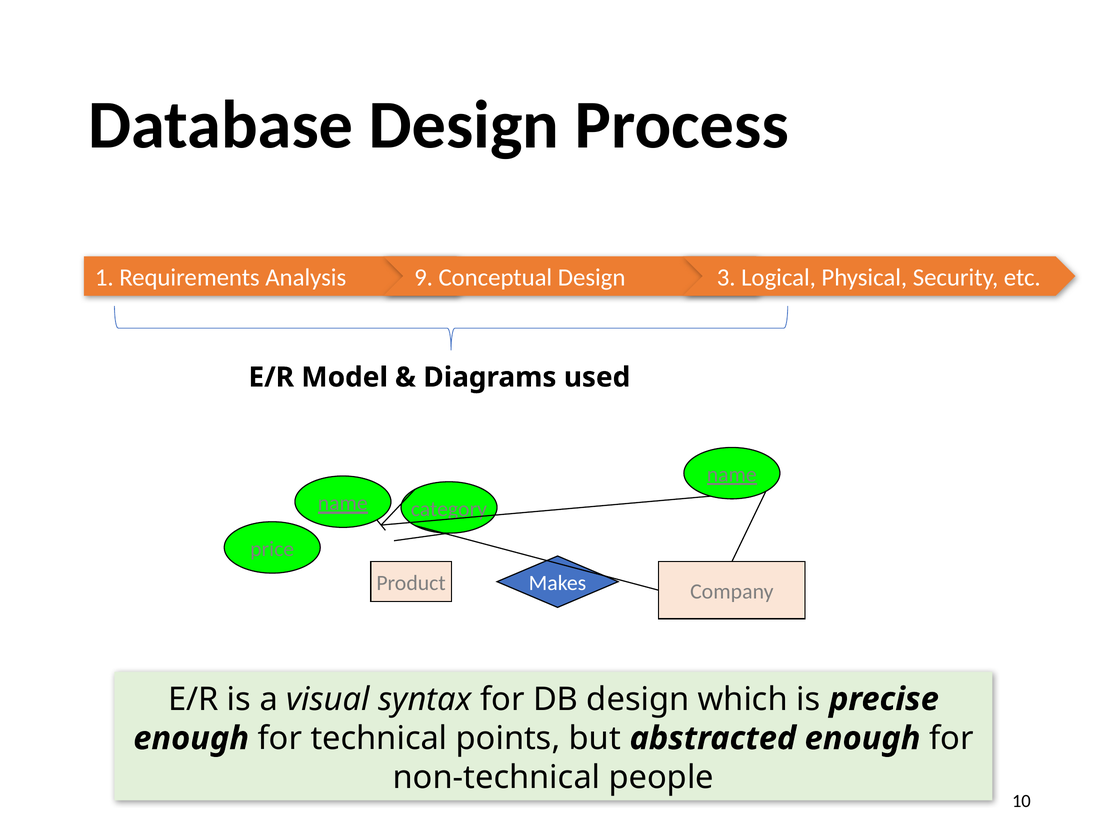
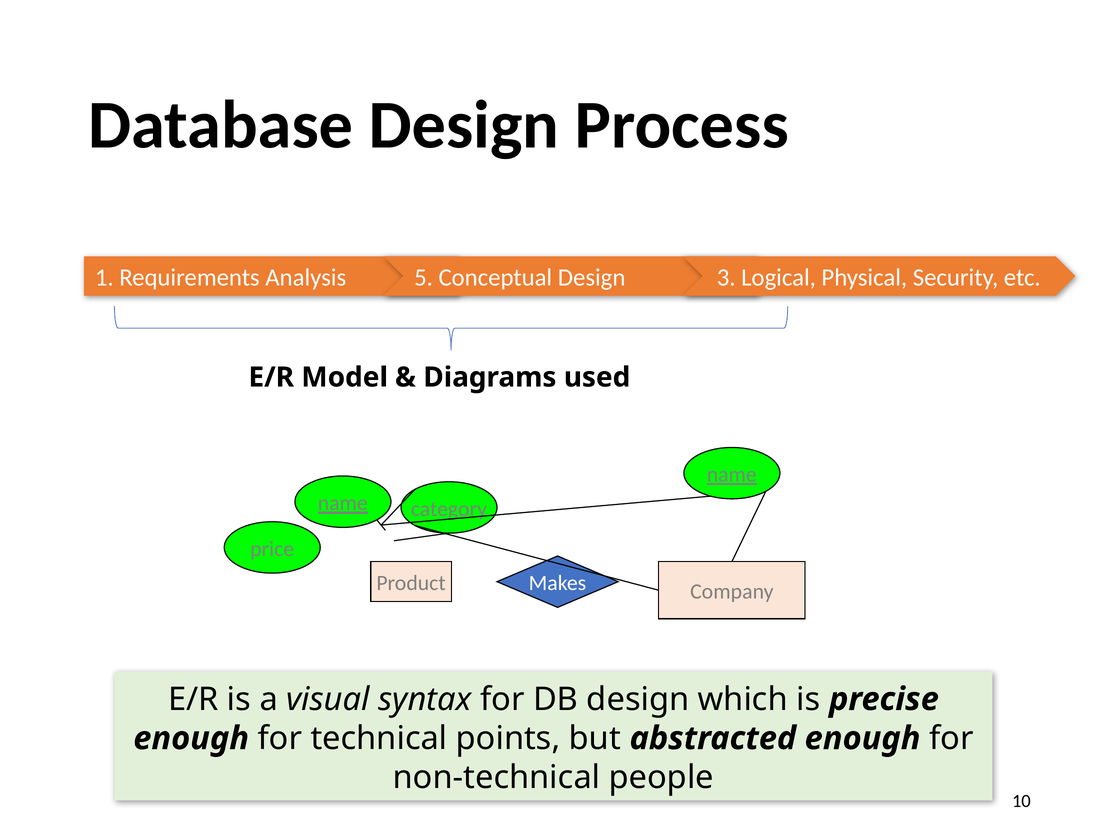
9: 9 -> 5 (424, 278)
